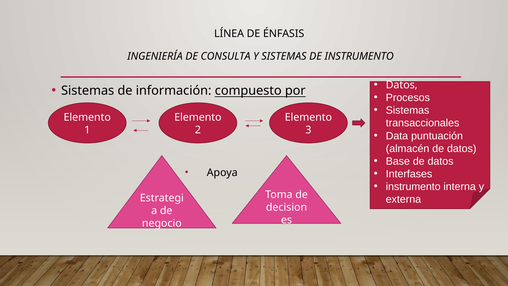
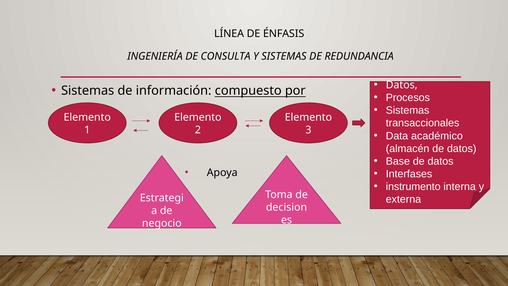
DE INSTRUMENTO: INSTRUMENTO -> REDUNDANCIA (359, 56)
puntuación: puntuación -> académico (437, 136)
